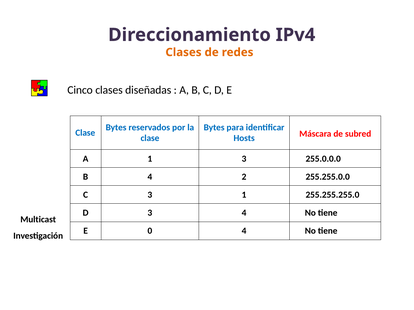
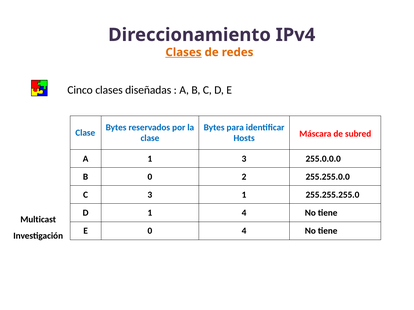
Clases underline: none -> present (183, 52)
B 4: 4 -> 0 (150, 177)
D 3: 3 -> 1 (150, 213)
